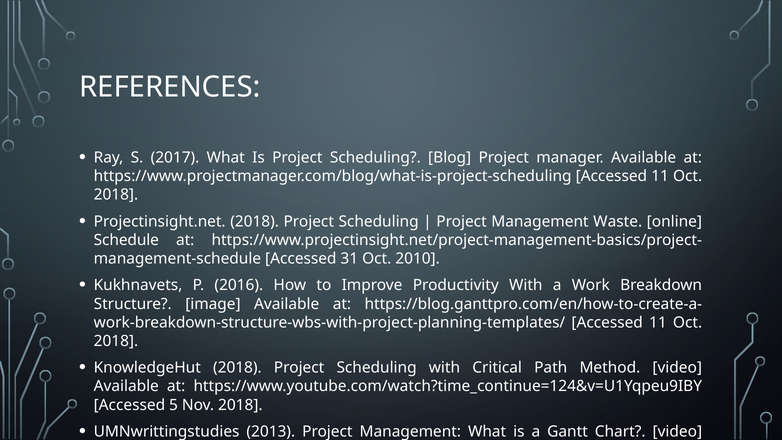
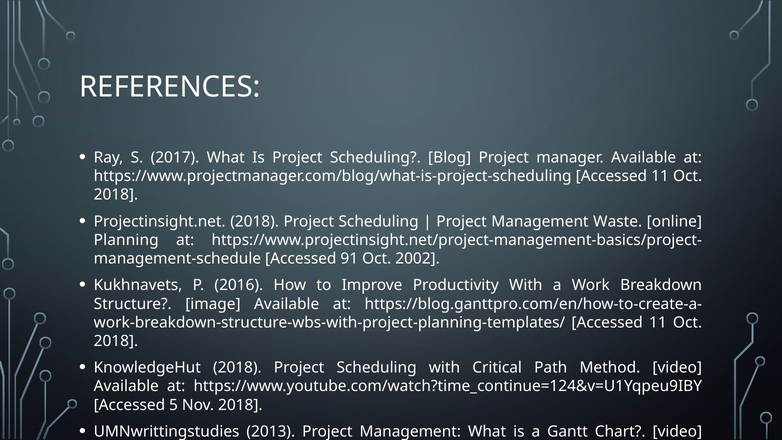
Schedule: Schedule -> Planning (126, 240)
31: 31 -> 91 (349, 259)
2010: 2010 -> 2002 (418, 259)
